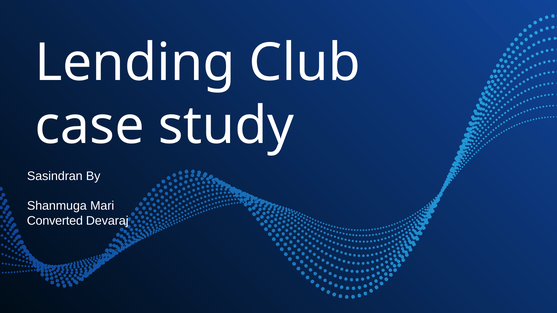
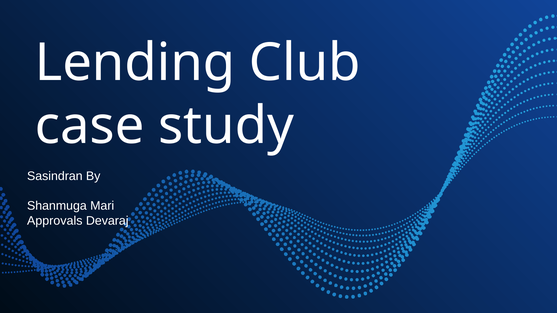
Converted: Converted -> Approvals (55, 221)
